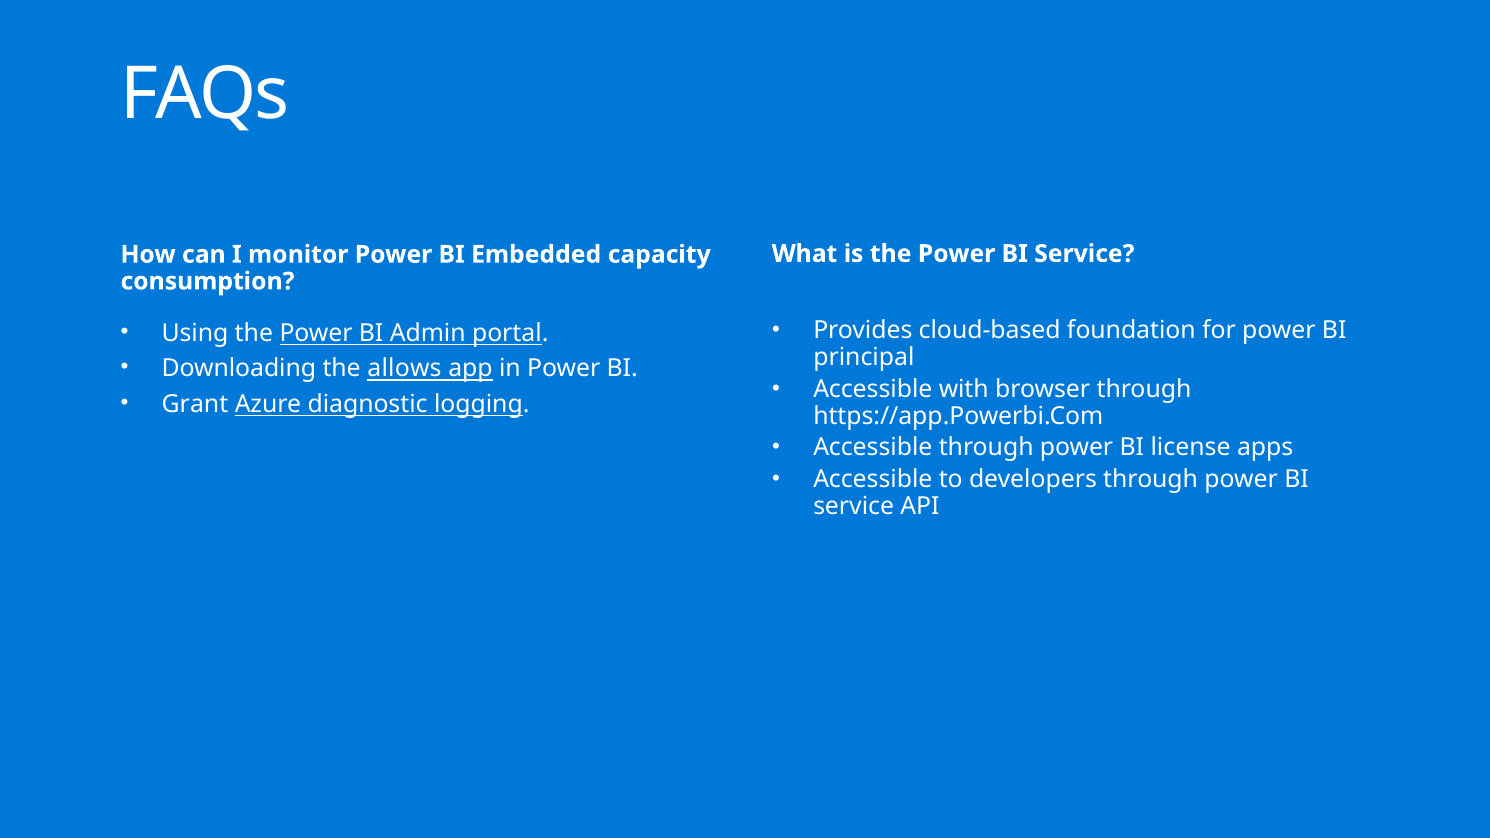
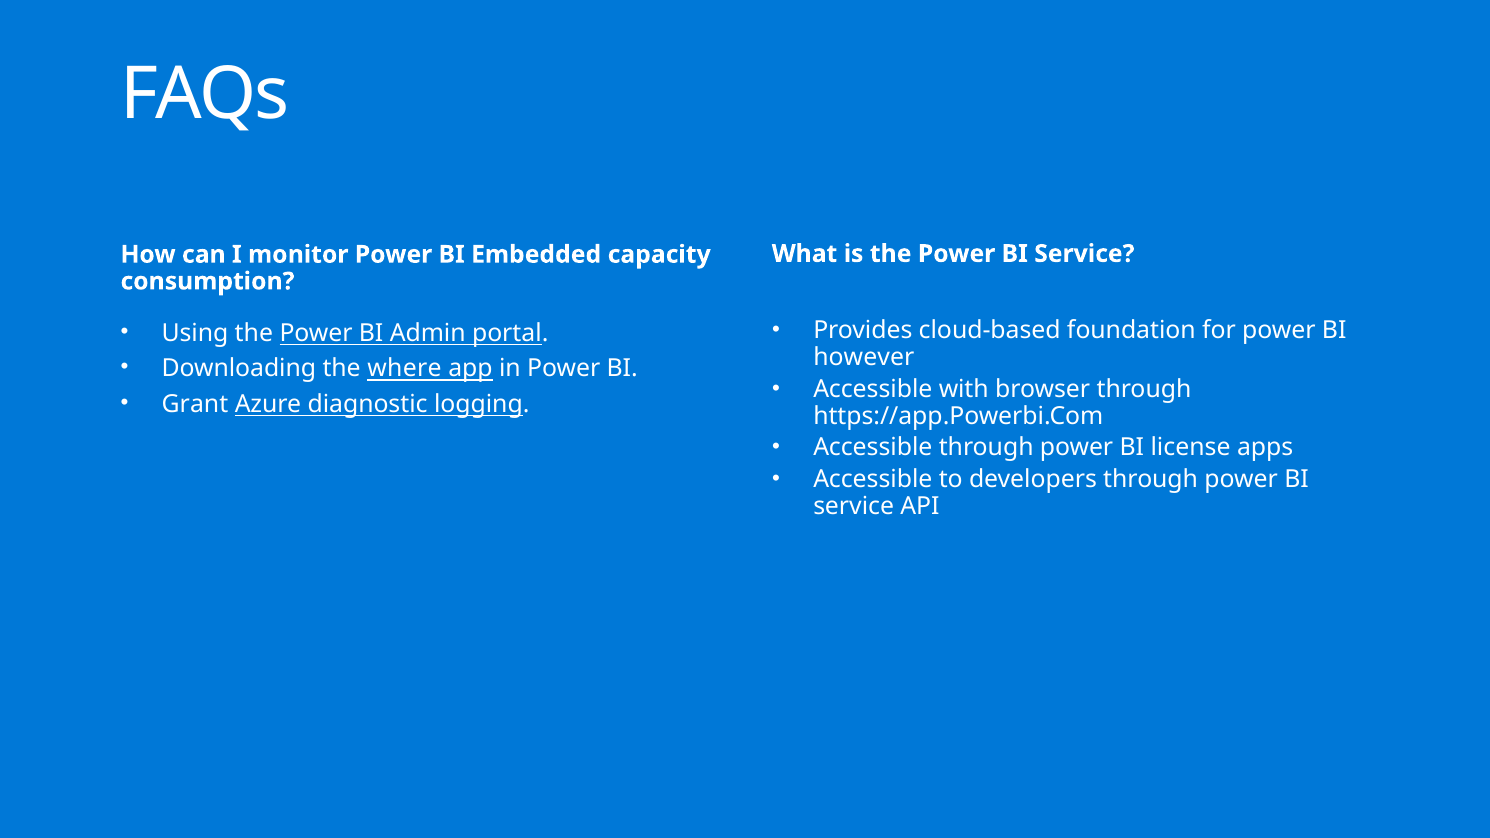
principal: principal -> however (864, 357)
allows: allows -> where (404, 369)
